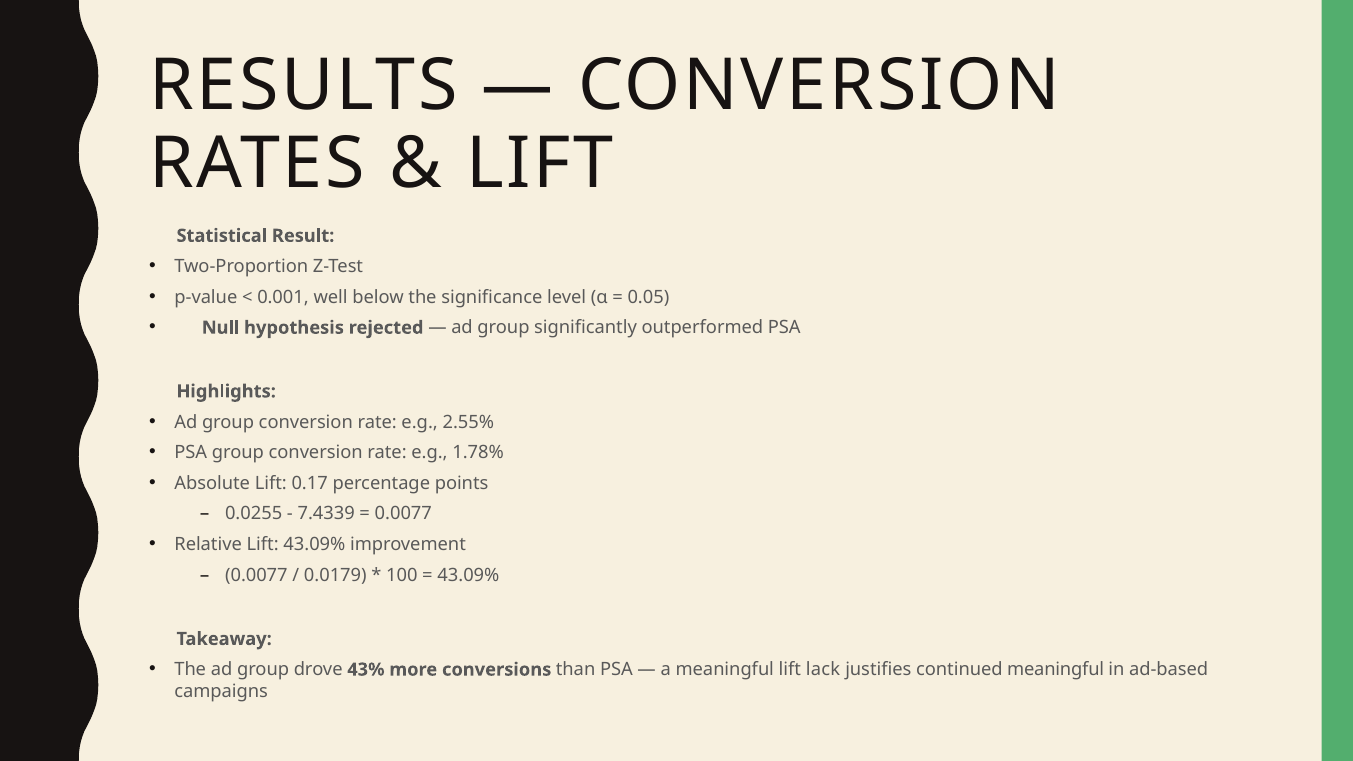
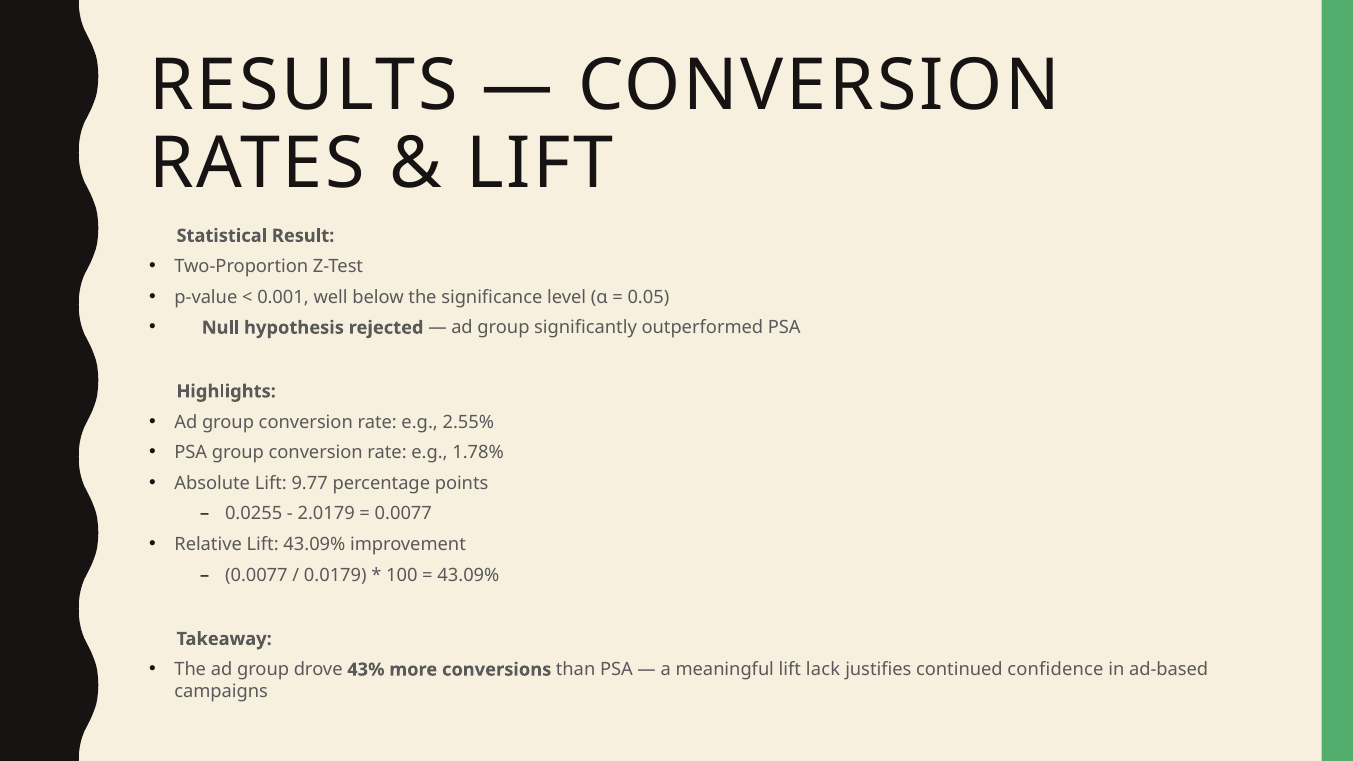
0.17: 0.17 -> 9.77 (310, 483)
7.4339: 7.4339 -> 2.0179 (326, 514)
continued meaningful: meaningful -> confidence (1055, 670)
